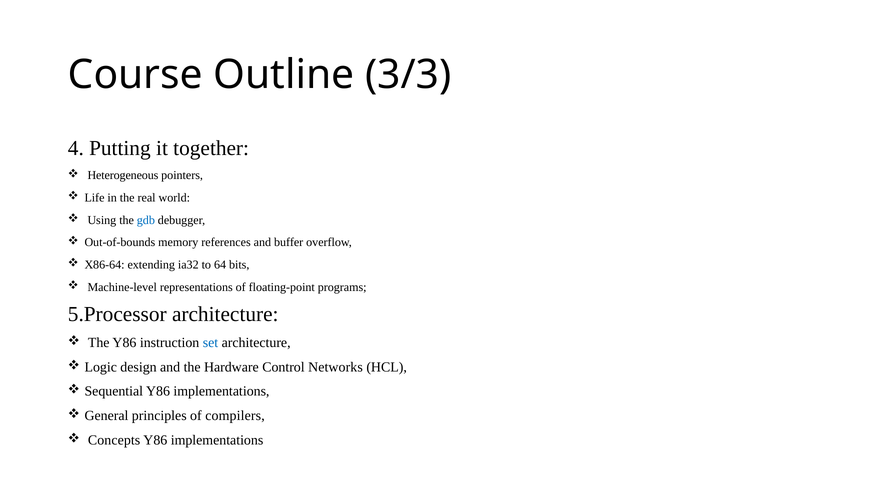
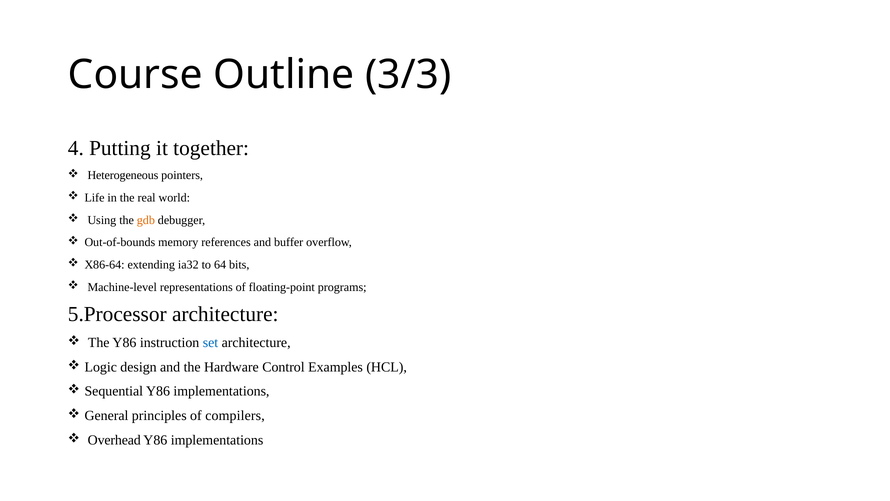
gdb colour: blue -> orange (146, 220)
Networks: Networks -> Examples (336, 367)
Concepts: Concepts -> Overhead (114, 440)
